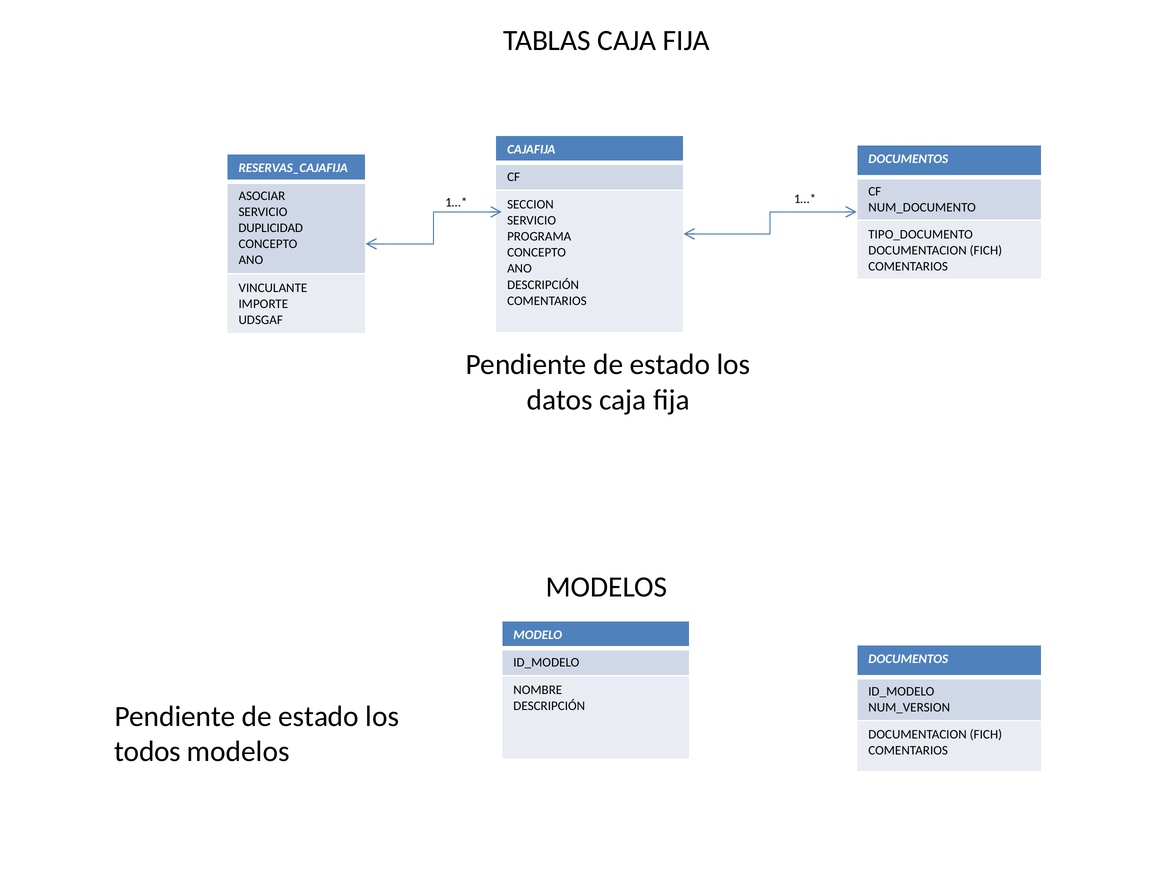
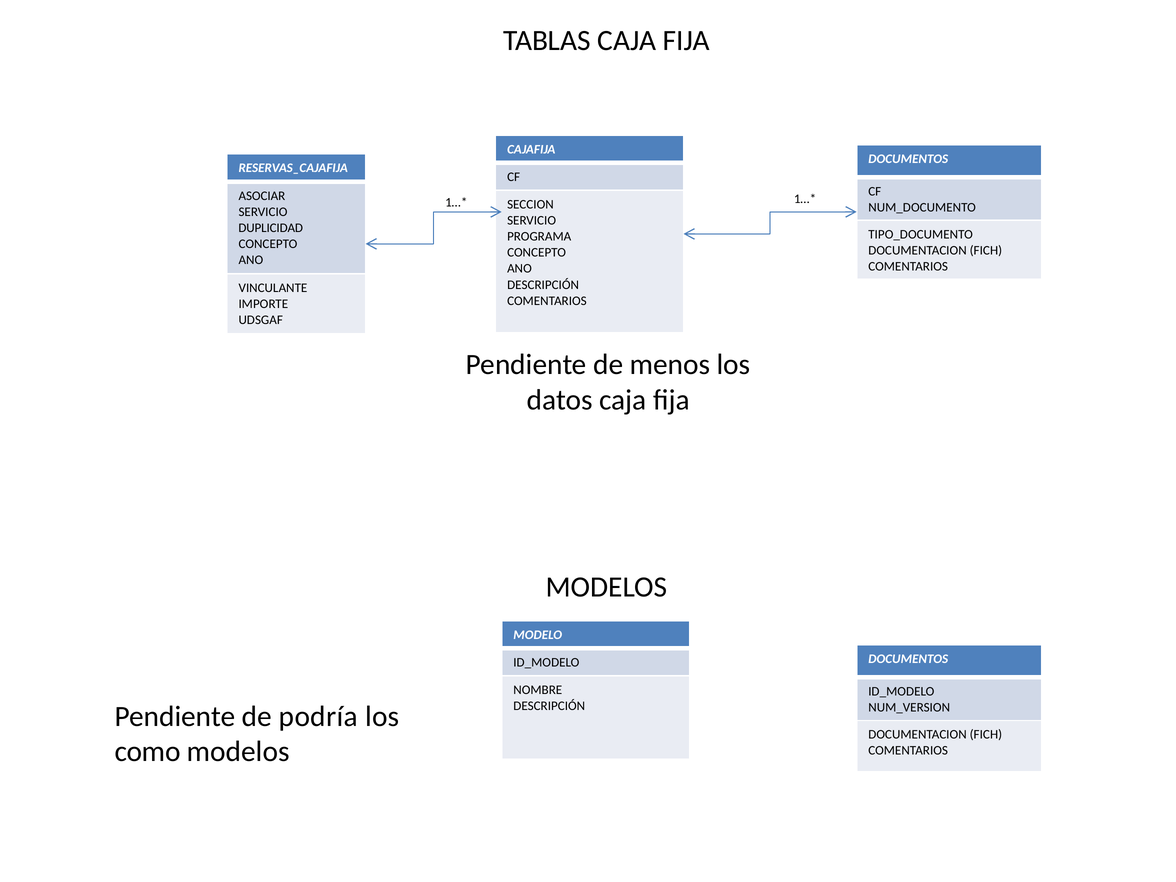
estado: estado -> menos (670, 365)
estado: estado -> podría (318, 717)
todos: todos -> como (148, 752)
